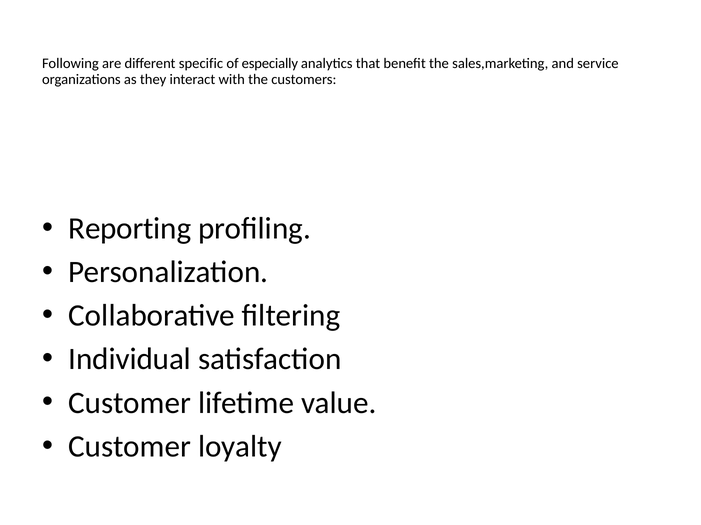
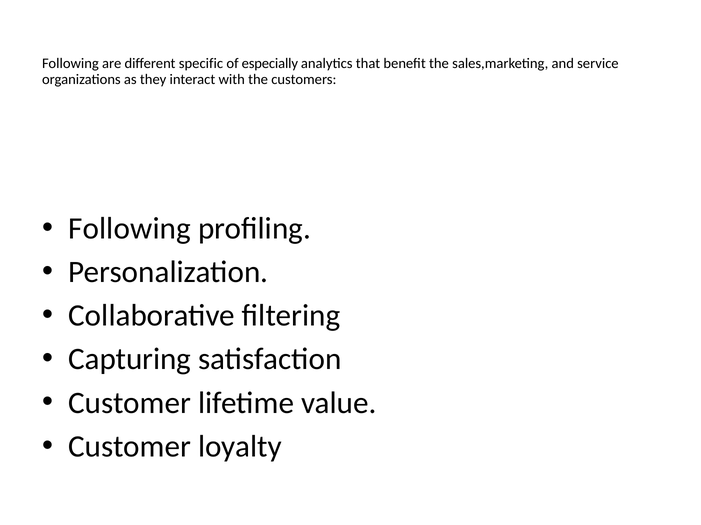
Reporting: Reporting -> Following (130, 229)
Individual: Individual -> Capturing (130, 360)
